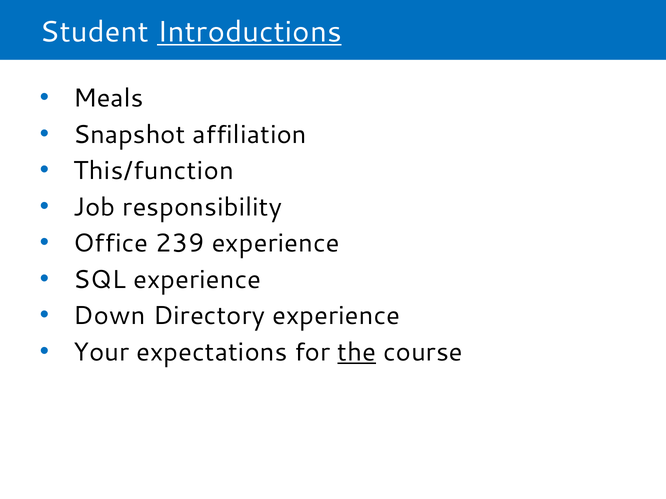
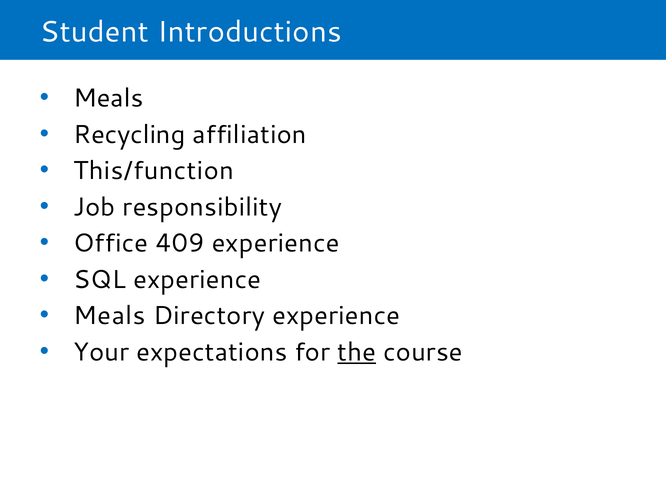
Introductions underline: present -> none (249, 32)
Snapshot: Snapshot -> Recycling (129, 135)
239: 239 -> 409 (180, 243)
Down: Down -> Meals (109, 316)
